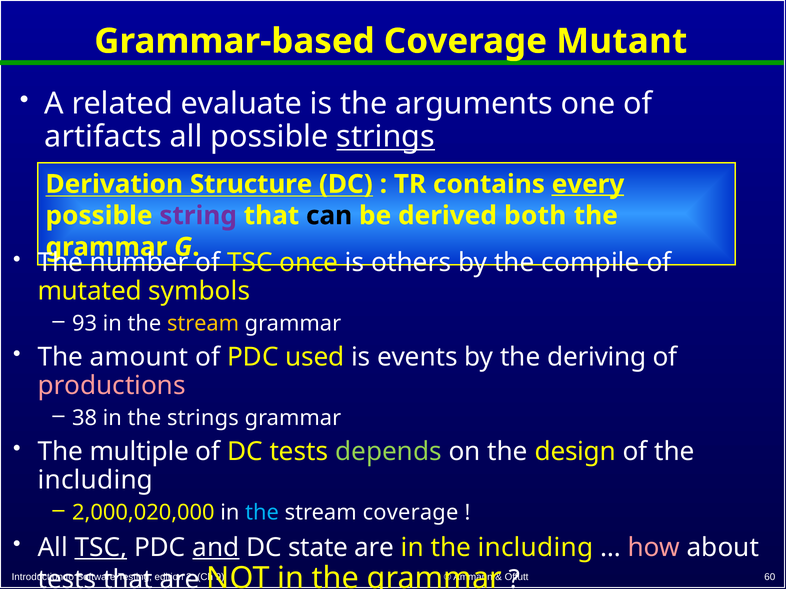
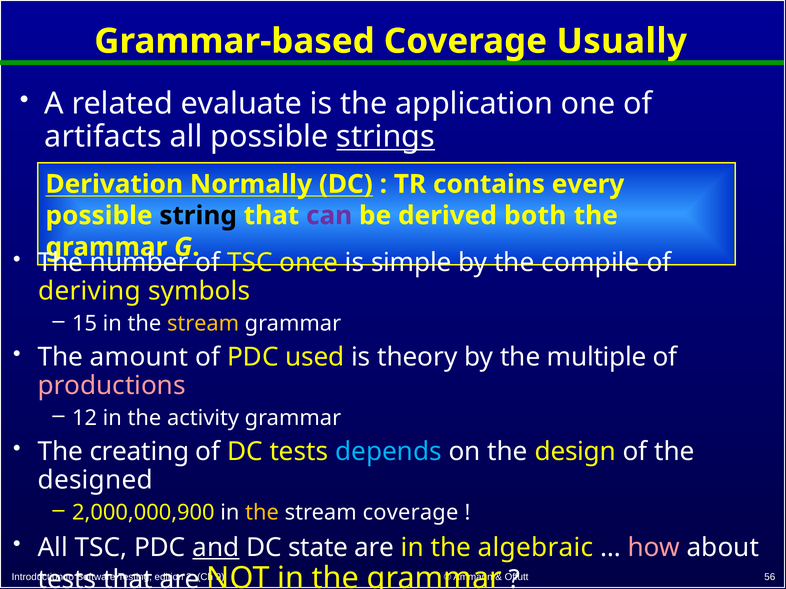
Mutant: Mutant -> Usually (622, 41)
arguments: arguments -> application (474, 104)
Structure: Structure -> Normally (251, 184)
every underline: present -> none (588, 184)
string colour: purple -> black (198, 216)
can colour: black -> purple (329, 216)
others: others -> simple (411, 263)
mutated: mutated -> deriving (89, 291)
93: 93 -> 15 (85, 324)
events: events -> theory (417, 358)
deriving: deriving -> multiple (597, 358)
38: 38 -> 12 (85, 418)
the strings: strings -> activity (203, 418)
multiple: multiple -> creating (139, 452)
depends colour: light green -> light blue (388, 452)
including: including -> designed (95, 480)
2,000,020,000: 2,000,020,000 -> 2,000,000,900 (143, 513)
the colour: light blue -> yellow (262, 513)
TSC underline: present -> none (101, 548)
in the including: including -> algebraic (535, 548)
60: 60 -> 56 (770, 578)
